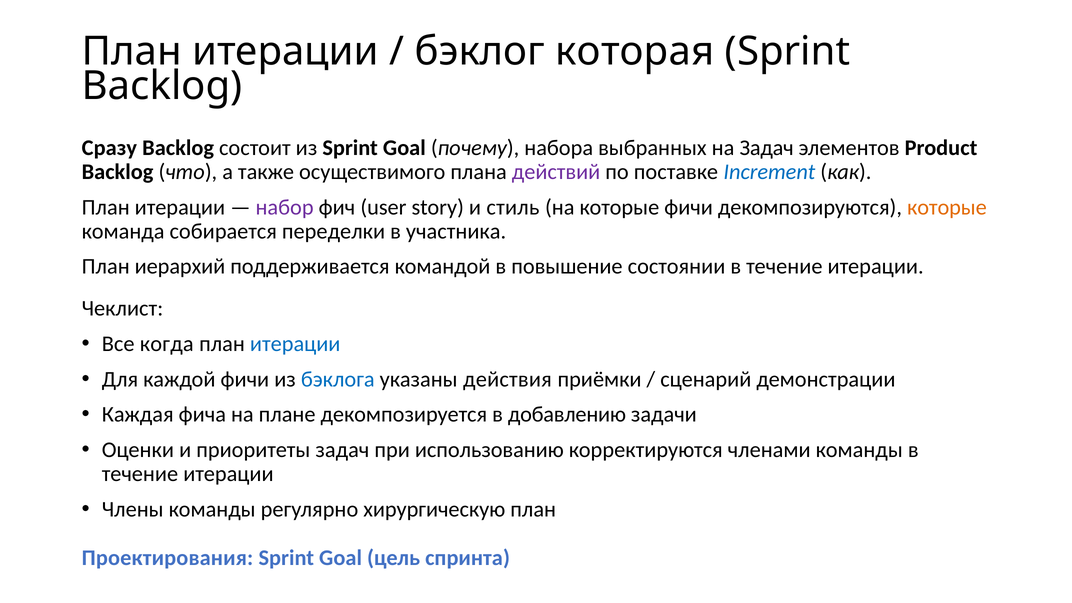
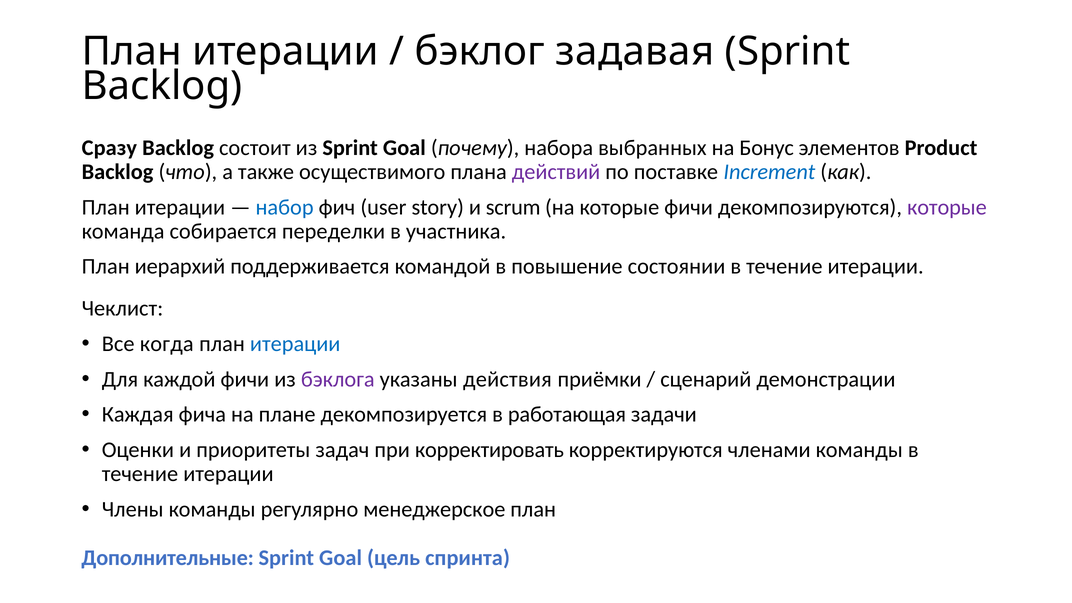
которая: которая -> задавая (635, 51)
на Задач: Задач -> Бонус (767, 148)
набор colour: purple -> blue (285, 207)
стиль: стиль -> scrum (513, 207)
которые colour: orange -> purple (947, 207)
бэклога colour: blue -> purple (338, 379)
добавлению: добавлению -> работающая (567, 414)
использованию: использованию -> корректировать (489, 450)
хирургическую: хирургическую -> менеджерское (434, 509)
Проектирования: Проектирования -> Дополнительные (168, 558)
